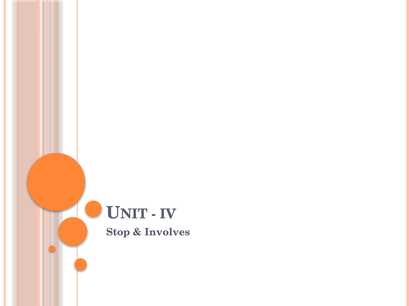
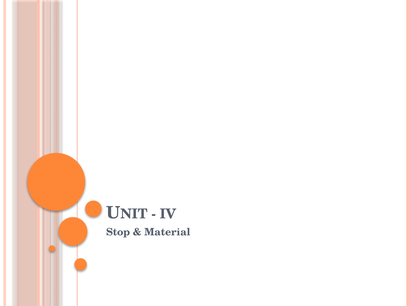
Involves: Involves -> Material (167, 233)
